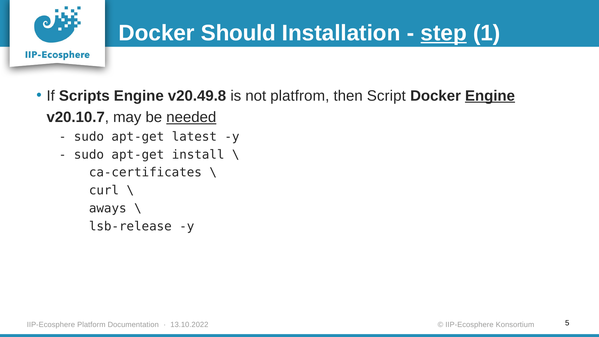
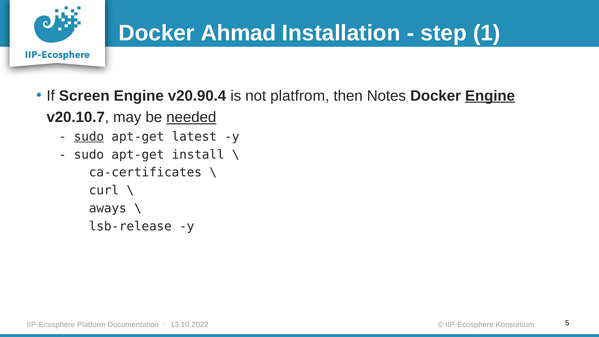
Should: Should -> Ahmad (238, 33)
step underline: present -> none (444, 33)
Scripts: Scripts -> Screen (84, 96)
v20.49.8: v20.49.8 -> v20.90.4 (197, 96)
Script: Script -> Notes (386, 96)
sudo underline: none -> present (89, 137)
